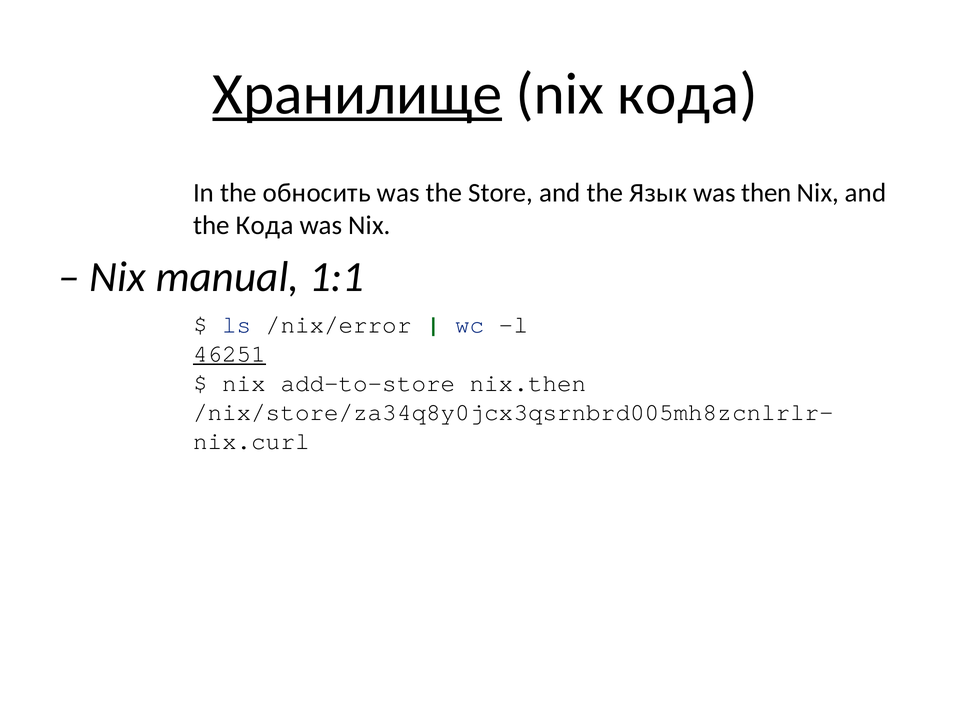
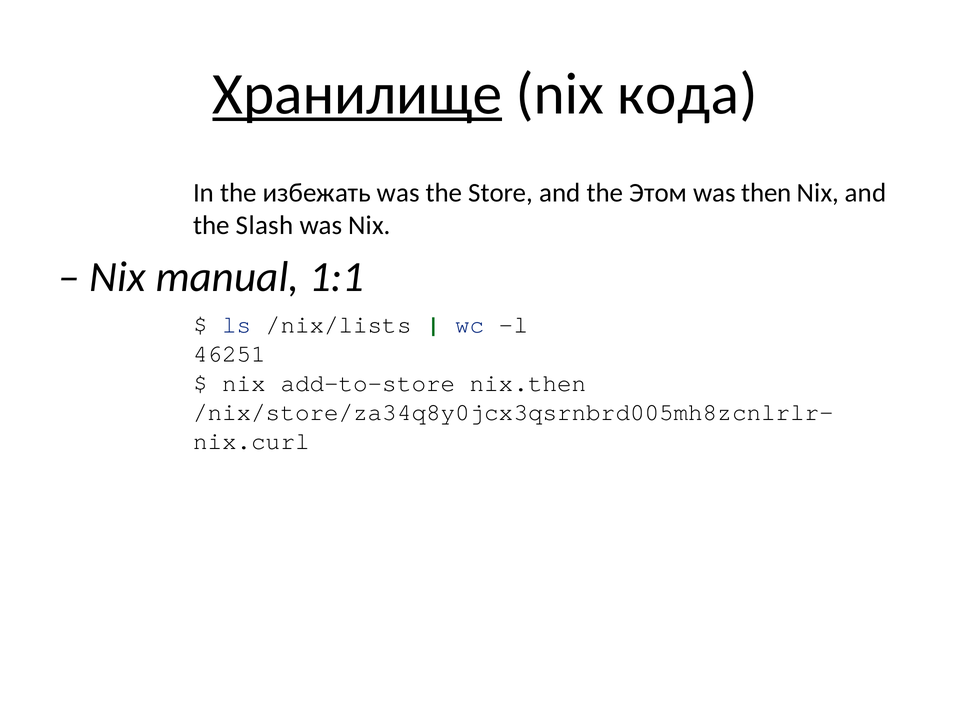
обносить: обносить -> избежать (317, 193)
Язык: Язык -> Этом (658, 193)
the Кода: Кода -> Slash (265, 225)
/nix/error: /nix/error -> /nix/lists (339, 325)
46251 underline: present -> none (230, 354)
